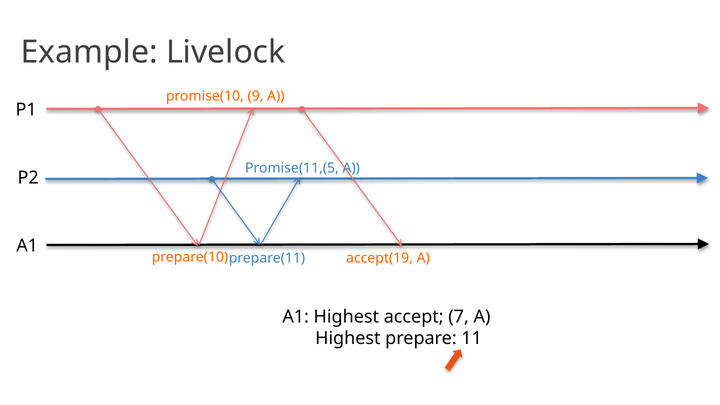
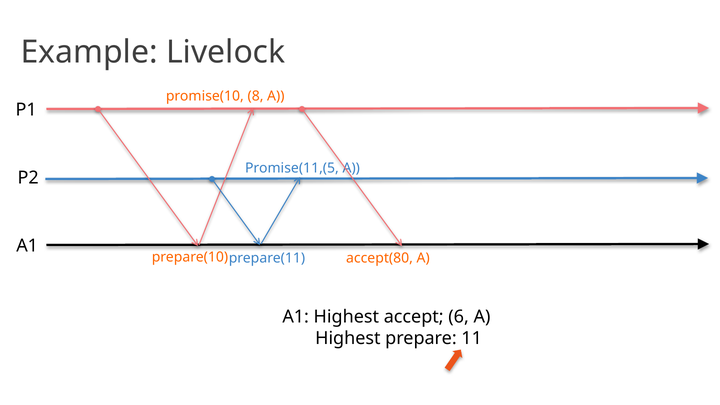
9: 9 -> 8 (256, 96)
accept(19: accept(19 -> accept(80 (379, 258)
7: 7 -> 6 (459, 317)
